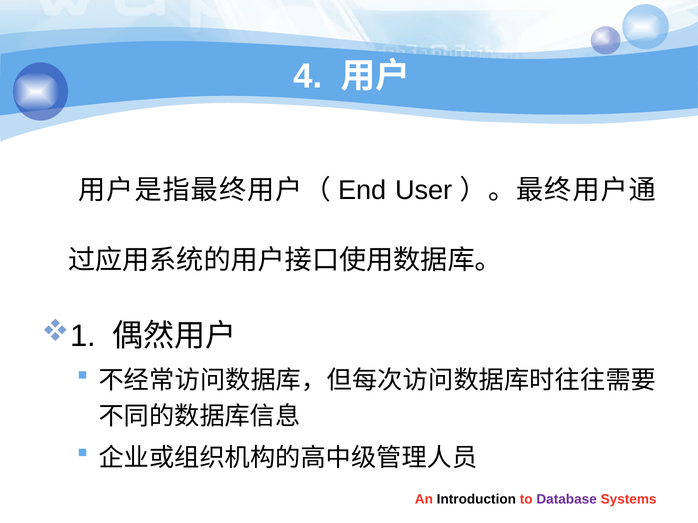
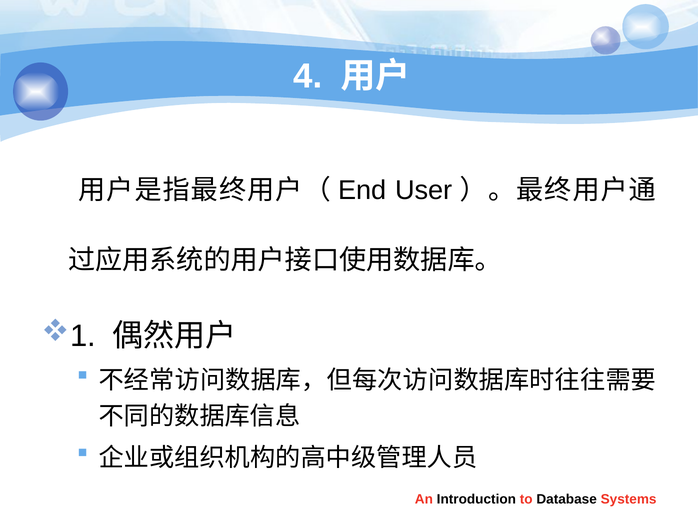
Database colour: purple -> black (567, 500)
